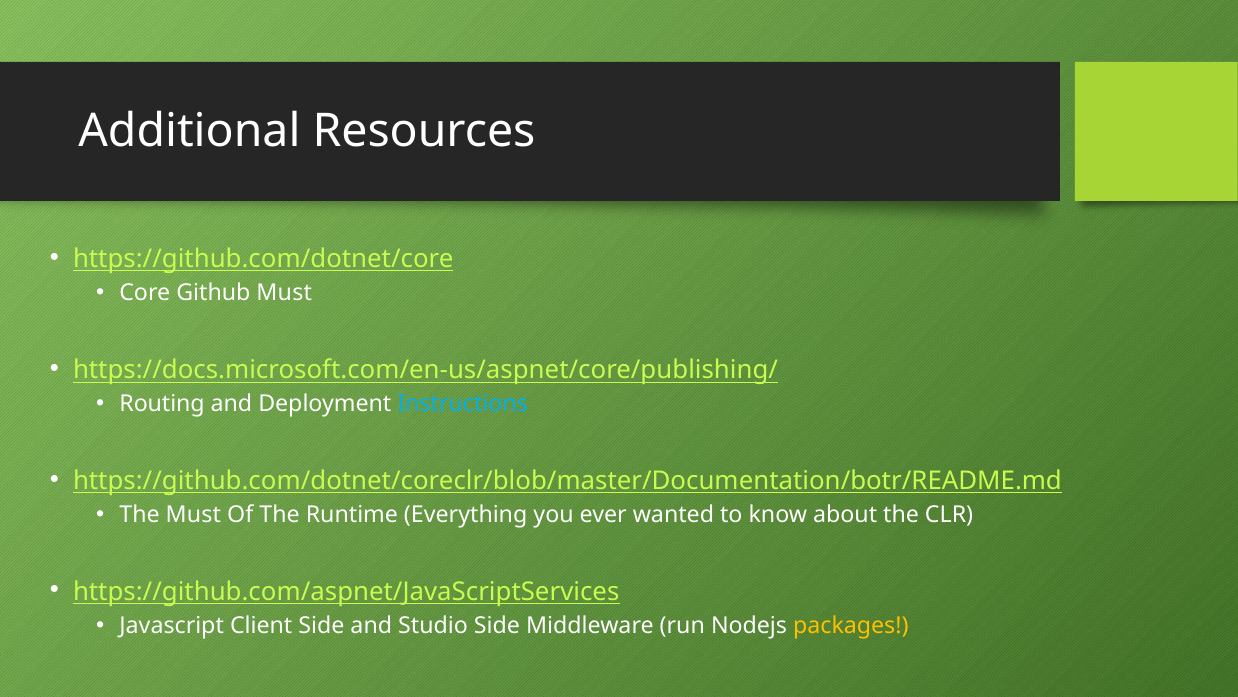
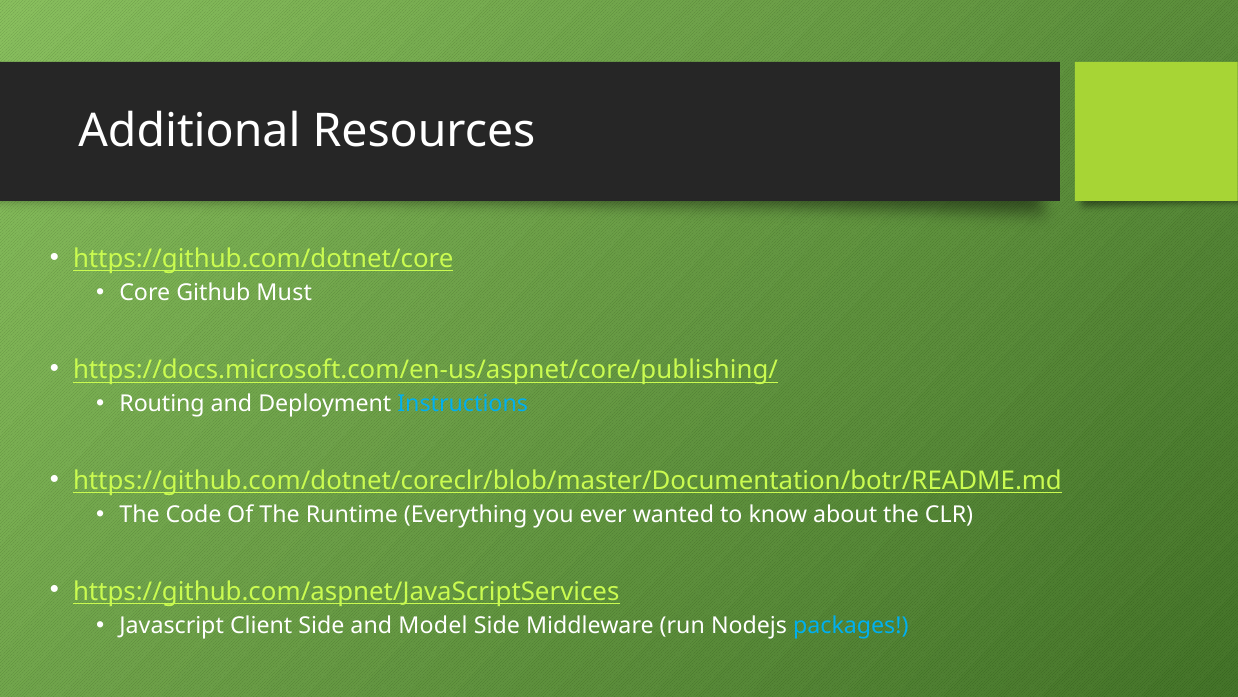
The Must: Must -> Code (194, 514)
Studio: Studio -> Model (433, 625)
packages colour: yellow -> light blue (851, 625)
